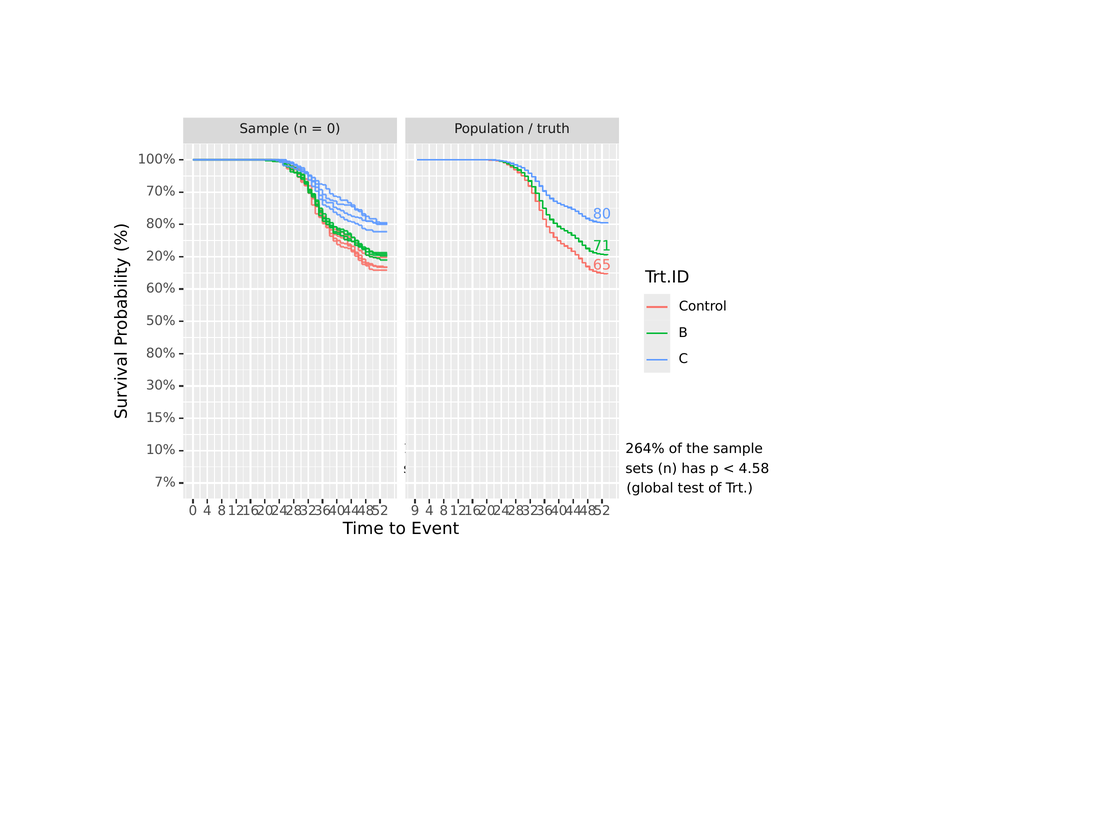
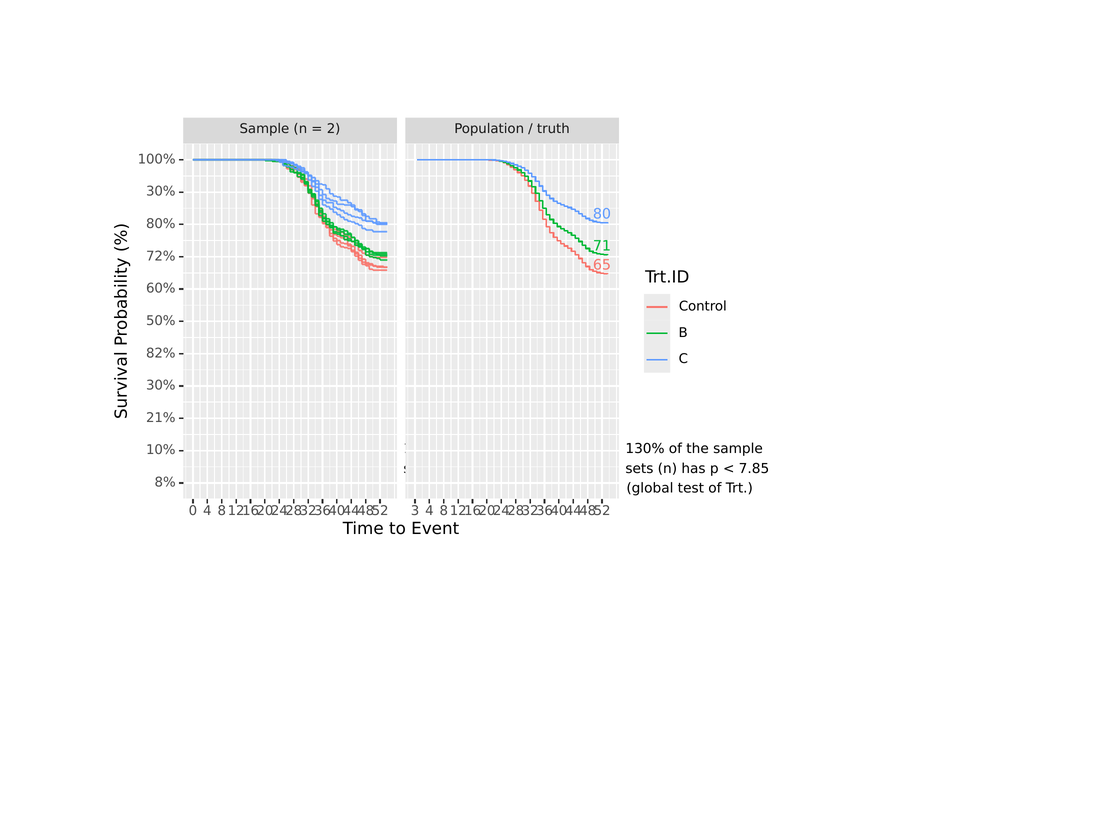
0: 0 -> 2 (334, 129)
70%: 70% -> 30% (161, 191)
20%: 20% -> 72% (161, 256)
80%: 80% -> 82% (161, 353)
15%: 15% -> 21% (161, 417)
264%: 264% -> 130% (645, 449)
4.58: 4.58 -> 7.85 (754, 468)
7%: 7% -> 8% (165, 482)
9: 9 -> 3 (415, 511)
